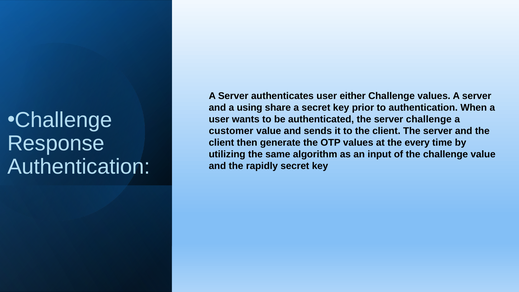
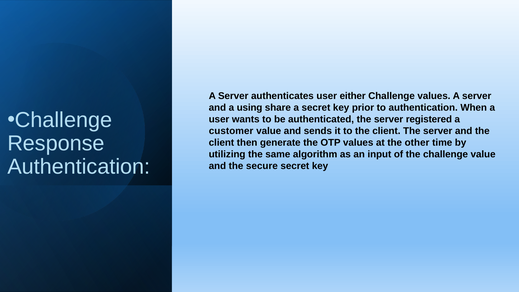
server challenge: challenge -> registered (429, 119)
every: every -> other (417, 143)
rapidly: rapidly -> secure (262, 166)
